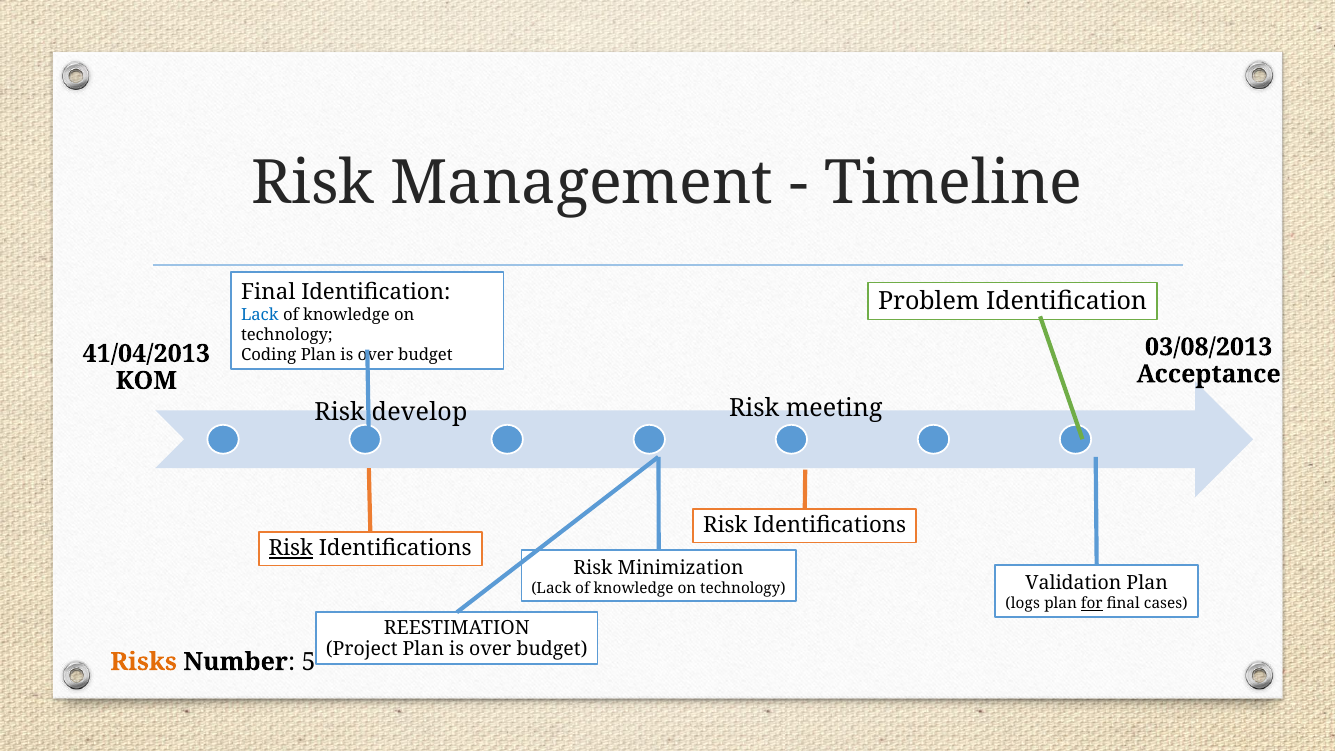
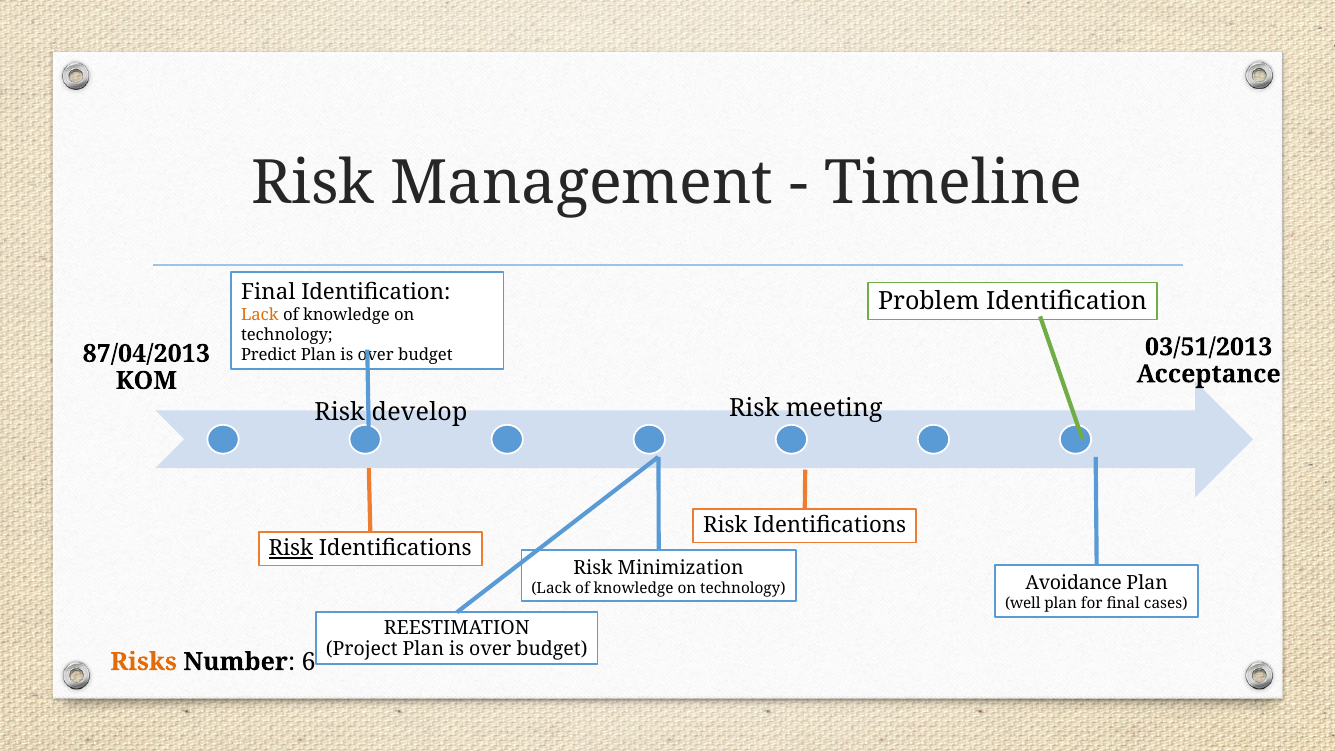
Lack colour: blue -> orange (260, 315)
03/08/2013: 03/08/2013 -> 03/51/2013 (1209, 347)
41/04/2013: 41/04/2013 -> 87/04/2013 (146, 354)
Coding: Coding -> Predict (269, 355)
Validation: Validation -> Avoidance (1074, 583)
logs: logs -> well (1023, 604)
for underline: present -> none (1092, 604)
5: 5 -> 6 (309, 662)
